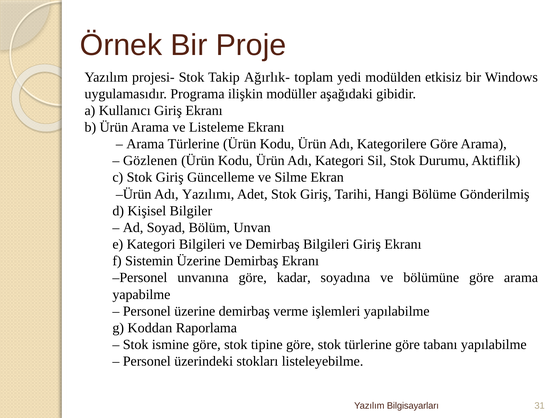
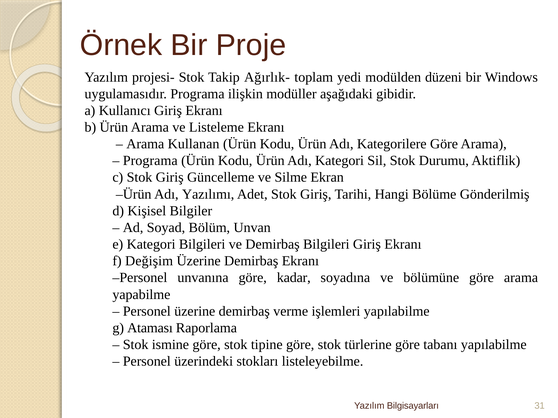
etkisiz: etkisiz -> düzeni (443, 77)
Arama Türlerine: Türlerine -> Kullanan (194, 144)
Gözlenen: Gözlenen -> Programa (150, 161)
Sistemin: Sistemin -> Değişim (149, 261)
Koddan: Koddan -> Ataması (150, 328)
